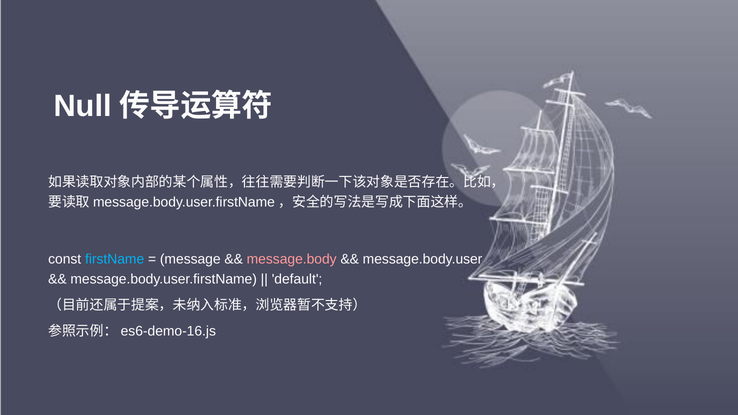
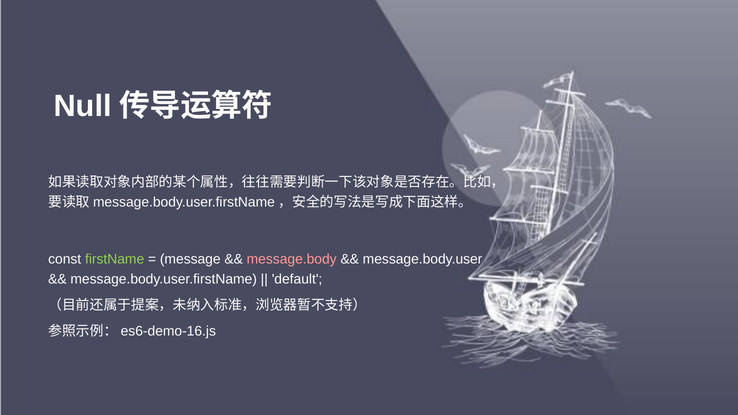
firstName colour: light blue -> light green (115, 259)
